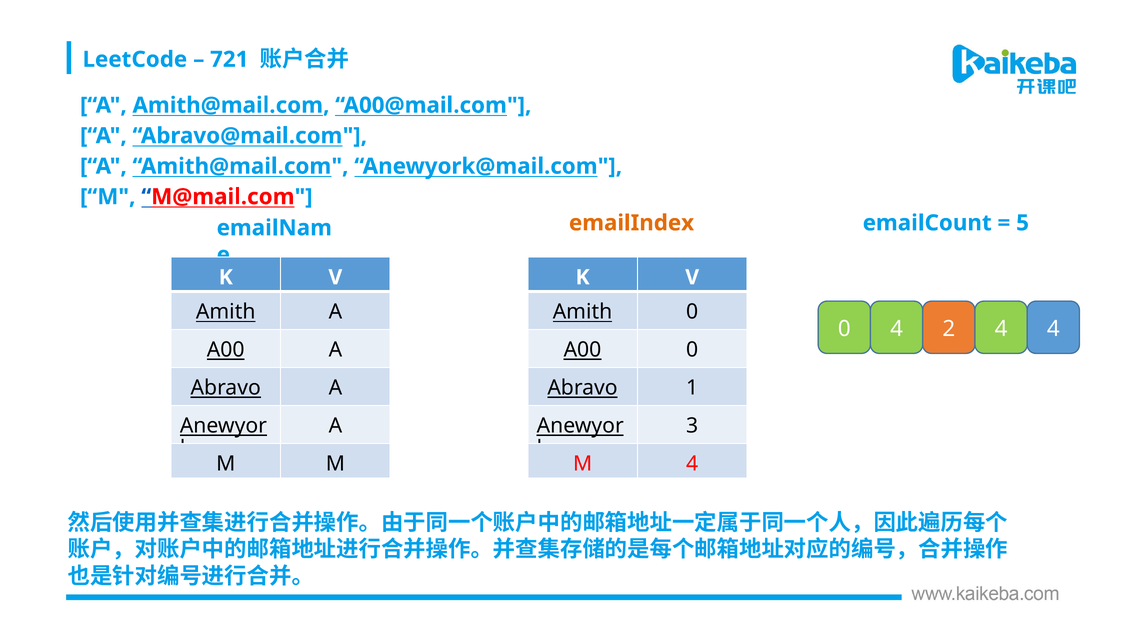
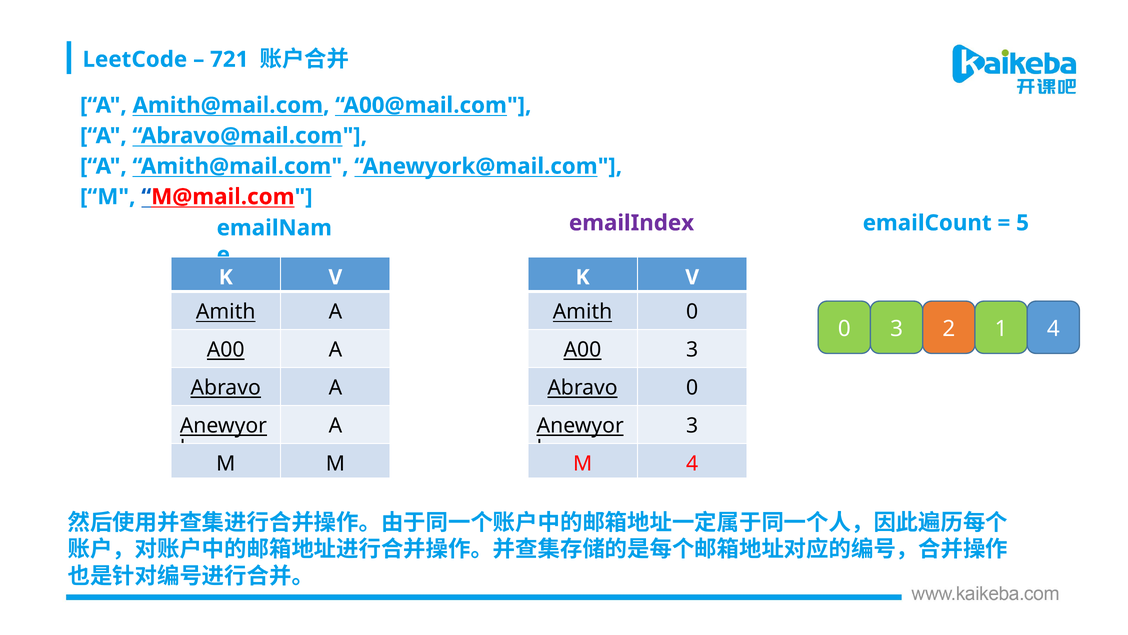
emailIndex colour: orange -> purple (632, 223)
0 4: 4 -> 3 (897, 329)
2 4: 4 -> 1 (1001, 329)
A00 0: 0 -> 3 (692, 349)
Abravo 1: 1 -> 0 (692, 387)
